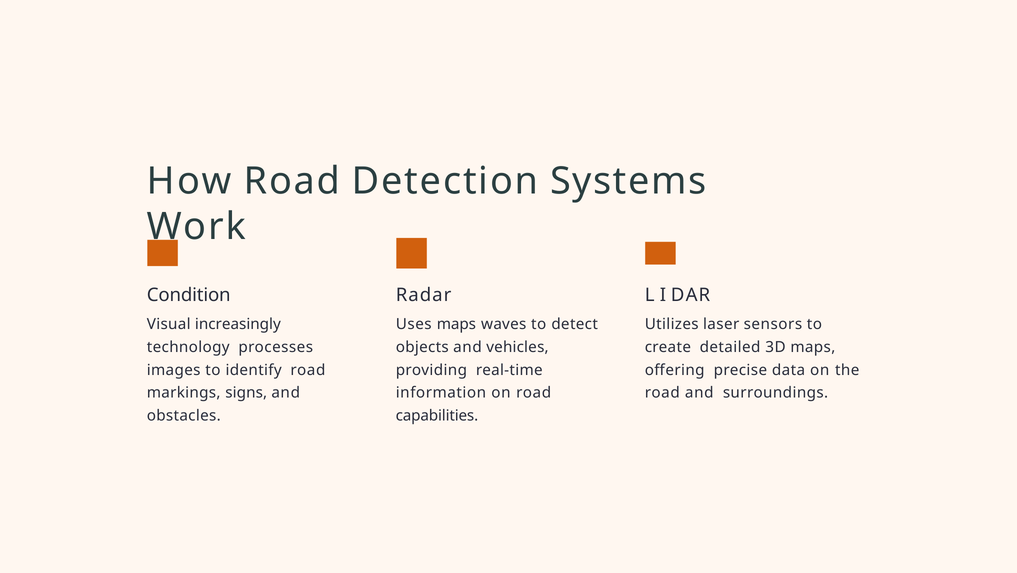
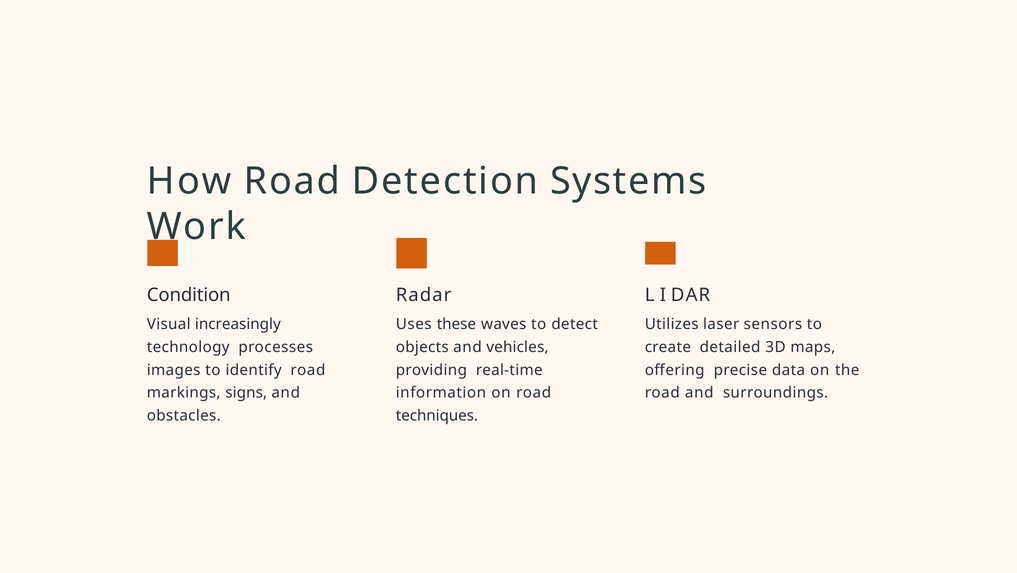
Uses maps: maps -> these (456, 324)
capabilities: capabilities -> techniques (437, 416)
